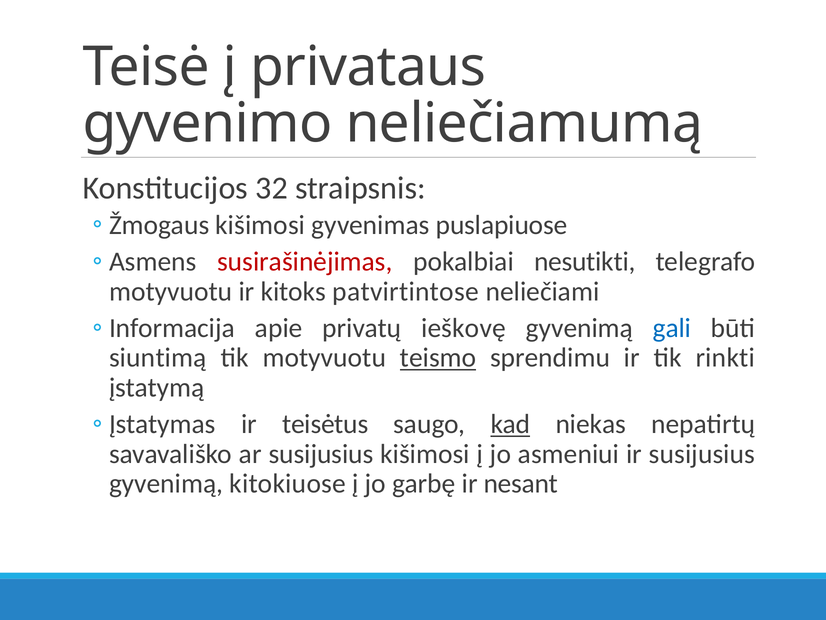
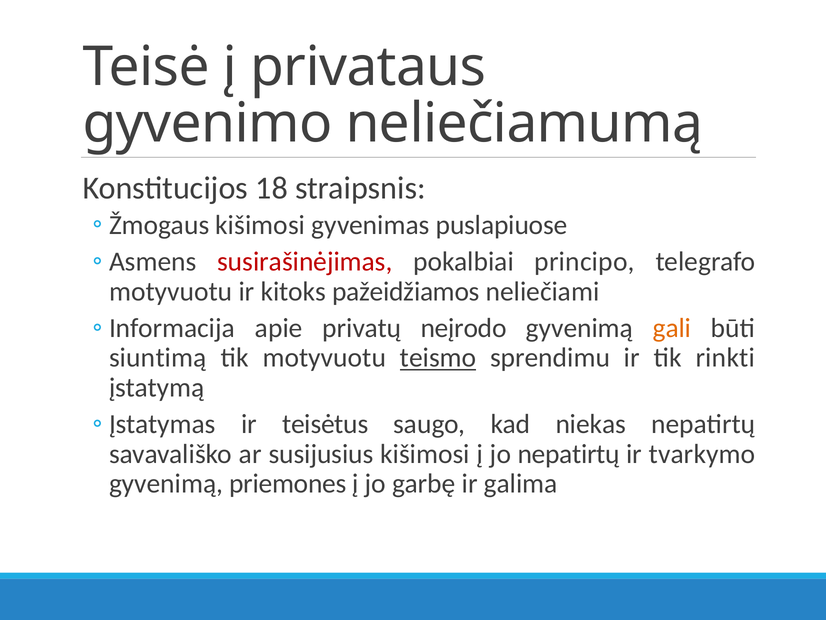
32: 32 -> 18 (272, 188)
nesutikti: nesutikti -> principo (585, 262)
patvirtintose: patvirtintose -> pažeidžiamos (406, 291)
ieškovę: ieškovę -> neįrodo (464, 328)
gali colour: blue -> orange (672, 328)
kad underline: present -> none (510, 424)
jo asmeniui: asmeniui -> nepatirtų (569, 454)
ir susijusius: susijusius -> tvarkymo (702, 454)
kitokiuose: kitokiuose -> priemones (288, 483)
nesant: nesant -> galima (521, 483)
